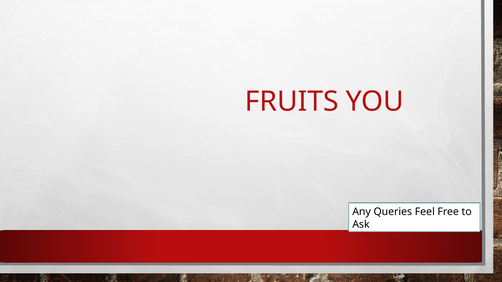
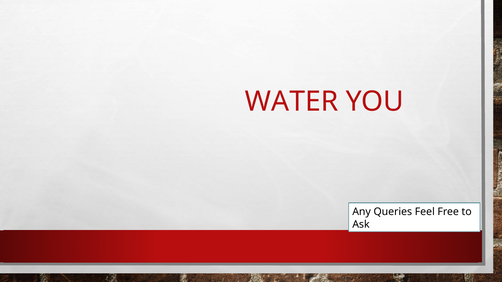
FRUITS: FRUITS -> WATER (292, 102)
